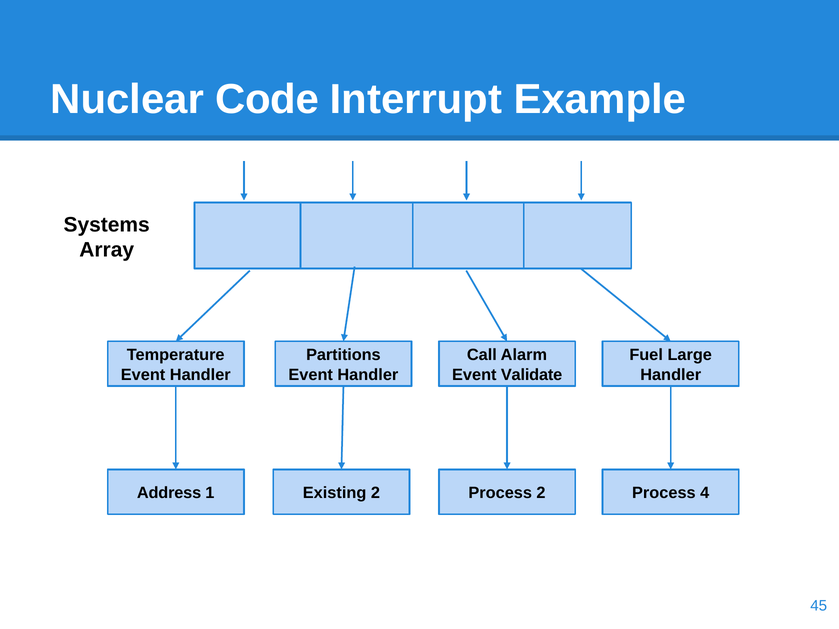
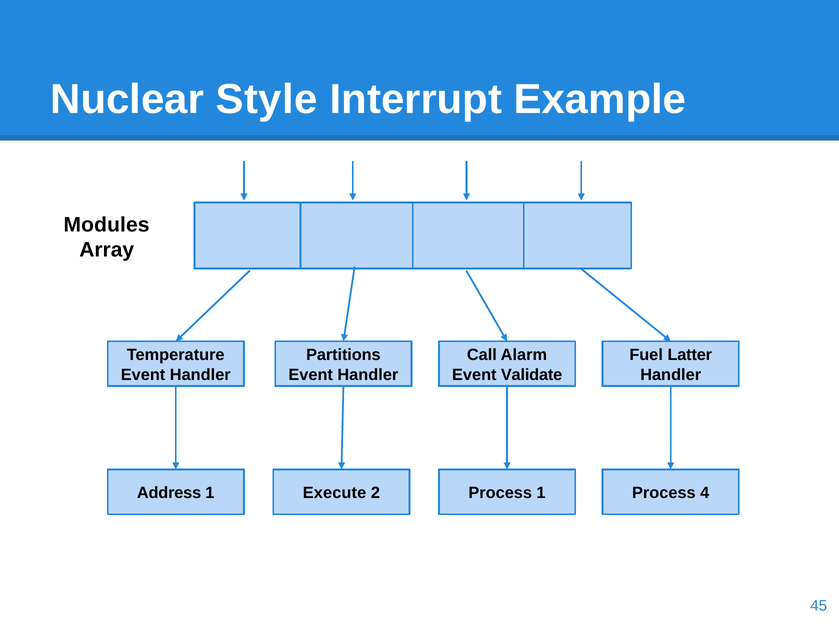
Code: Code -> Style (267, 99)
Systems: Systems -> Modules (107, 225)
Large: Large -> Latter (690, 355)
Existing: Existing -> Execute (335, 493)
Process 2: 2 -> 1 (541, 493)
